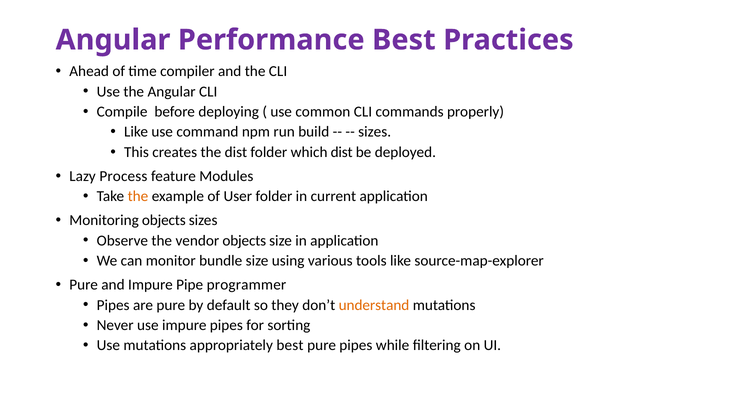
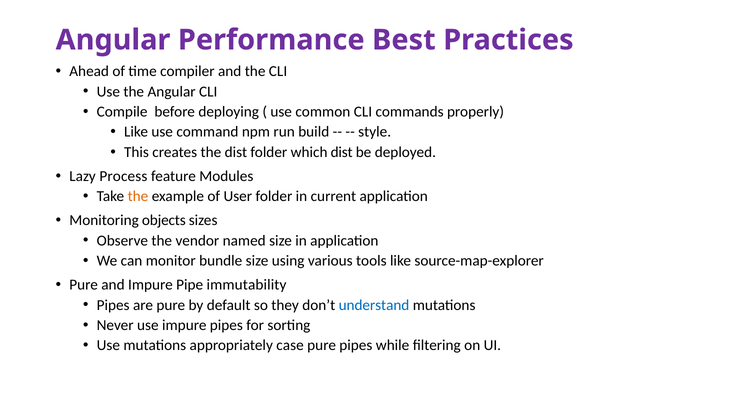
sizes: sizes -> style (375, 132)
vendor objects: objects -> named (244, 241)
programmer: programmer -> immutability (247, 285)
understand colour: orange -> blue (374, 305)
appropriately best: best -> case (290, 346)
